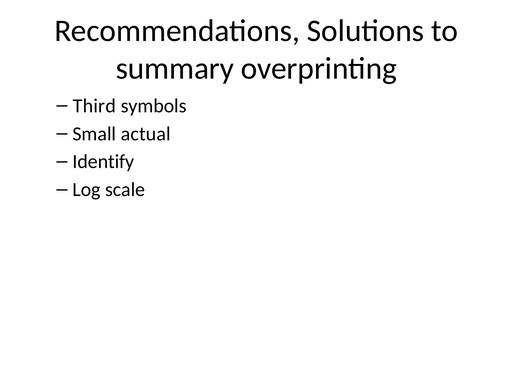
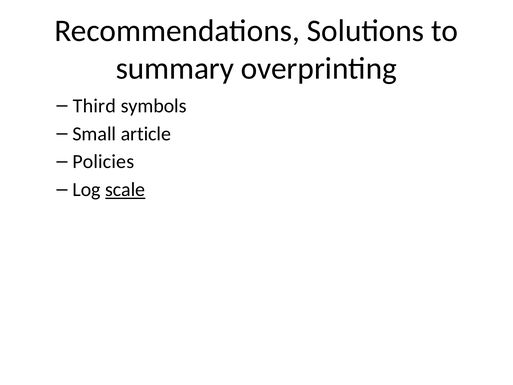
actual: actual -> article (146, 134)
Identify: Identify -> Policies (103, 162)
scale underline: none -> present (125, 190)
